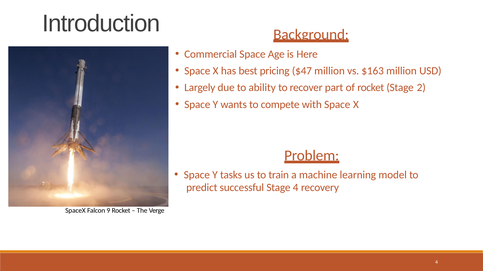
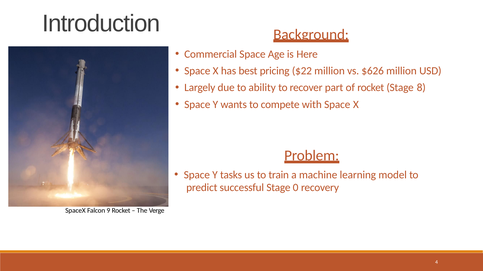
$47: $47 -> $22 (302, 71)
$163: $163 -> $626 (373, 71)
2: 2 -> 8 (421, 88)
Stage 4: 4 -> 0 (296, 188)
